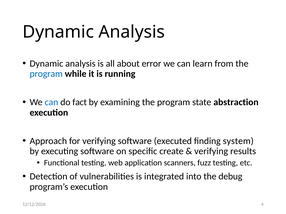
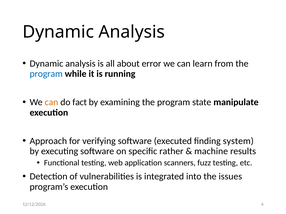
can colour: blue -> orange (51, 102)
abstraction: abstraction -> manipulate (236, 102)
create: create -> rather (171, 152)
verifying: verifying -> machine (211, 152)
debug: debug -> issues (230, 177)
